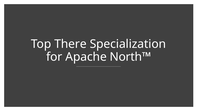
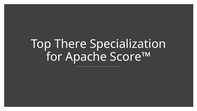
North™: North™ -> Score™ (130, 57)
